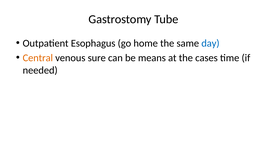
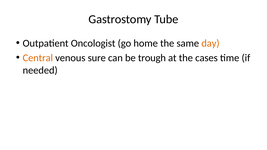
Esophagus: Esophagus -> Oncologist (93, 43)
day colour: blue -> orange (210, 43)
means: means -> trough (152, 58)
